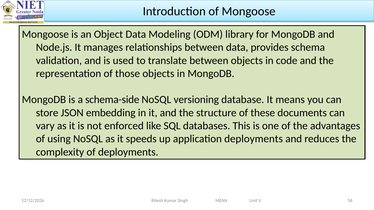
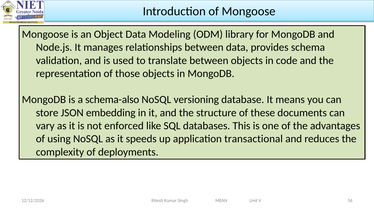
schema-side: schema-side -> schema-also (112, 100)
application deployments: deployments -> transactional (254, 139)
